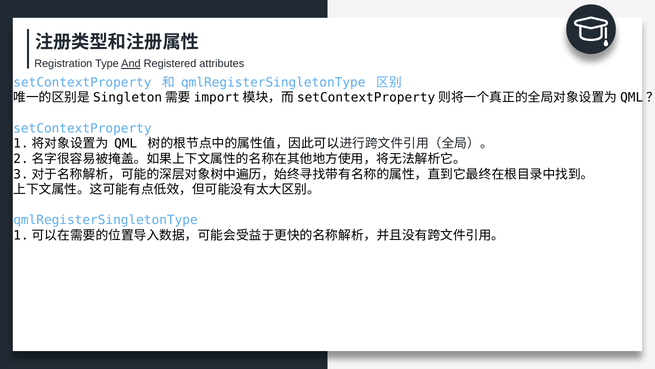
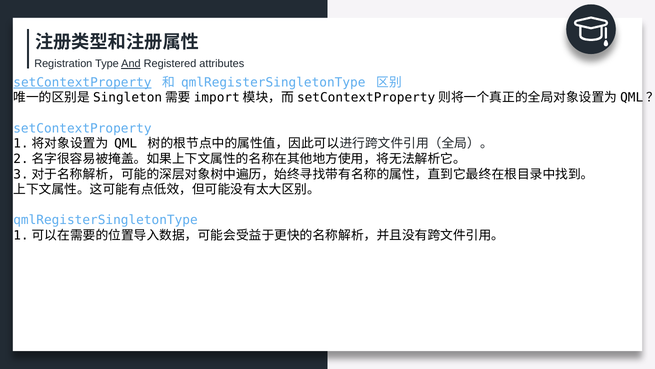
setContextProperty underline: none -> present (82, 82)
